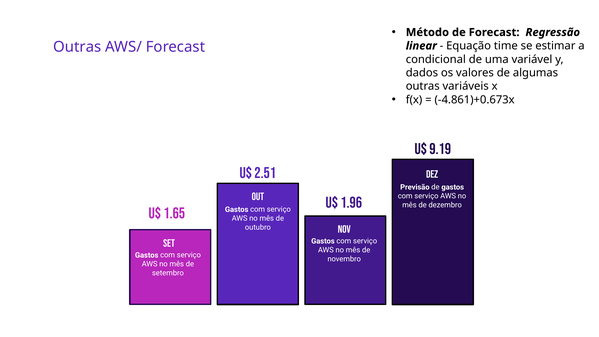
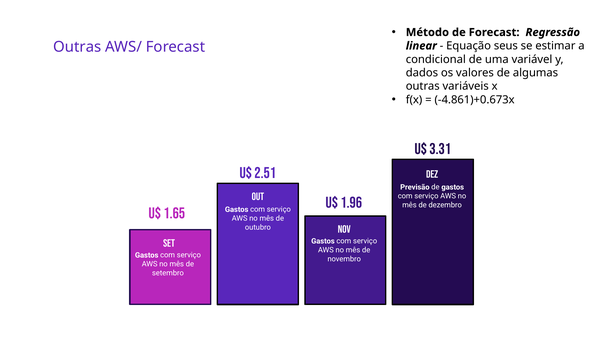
time: time -> seus (506, 46)
9.19: 9.19 -> 3.31 (440, 149)
